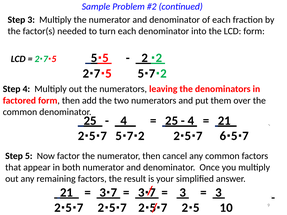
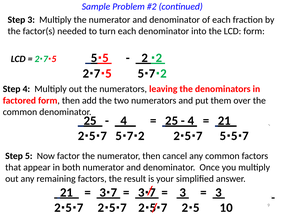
6: 6 -> 5 (223, 136)
